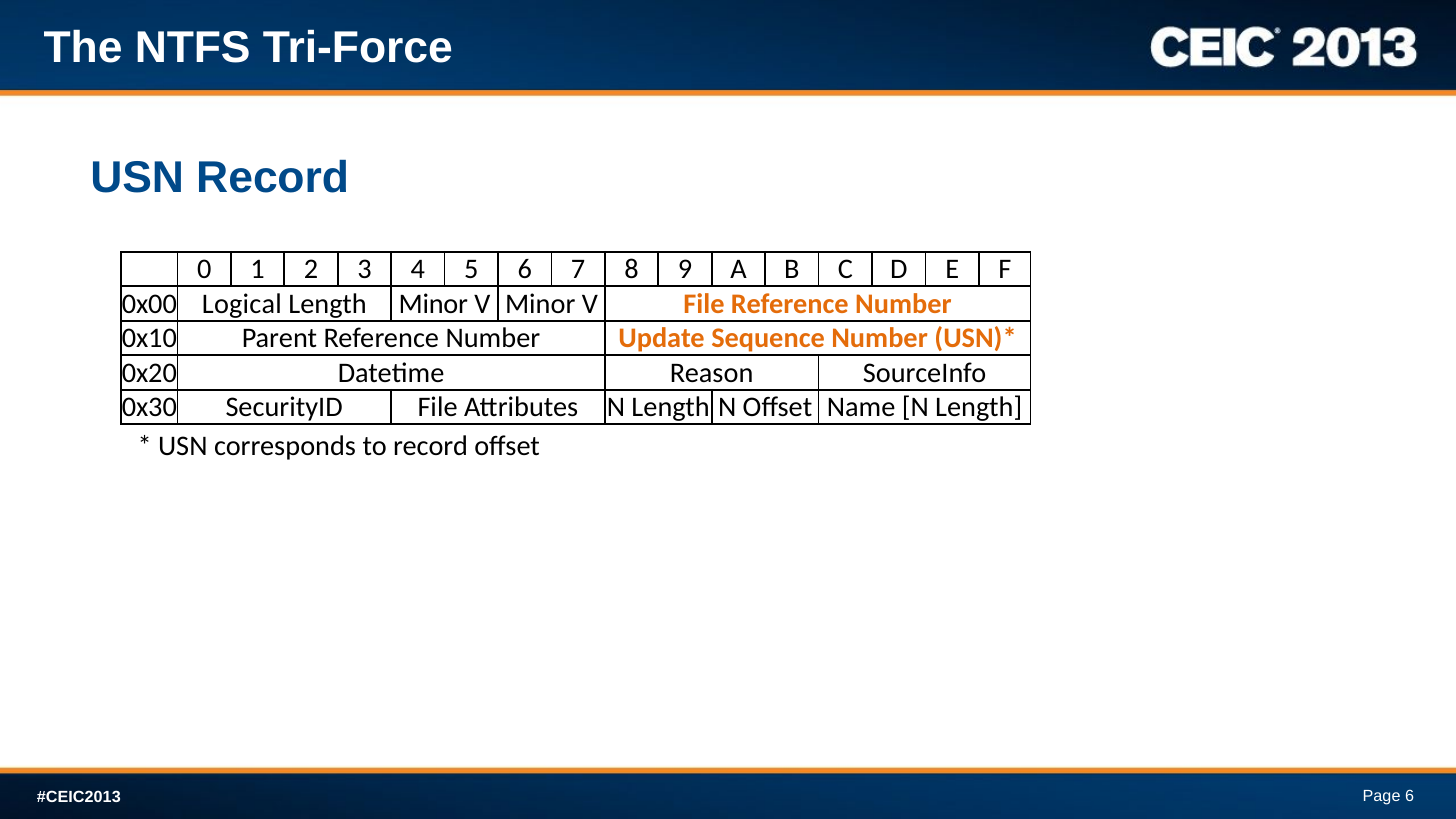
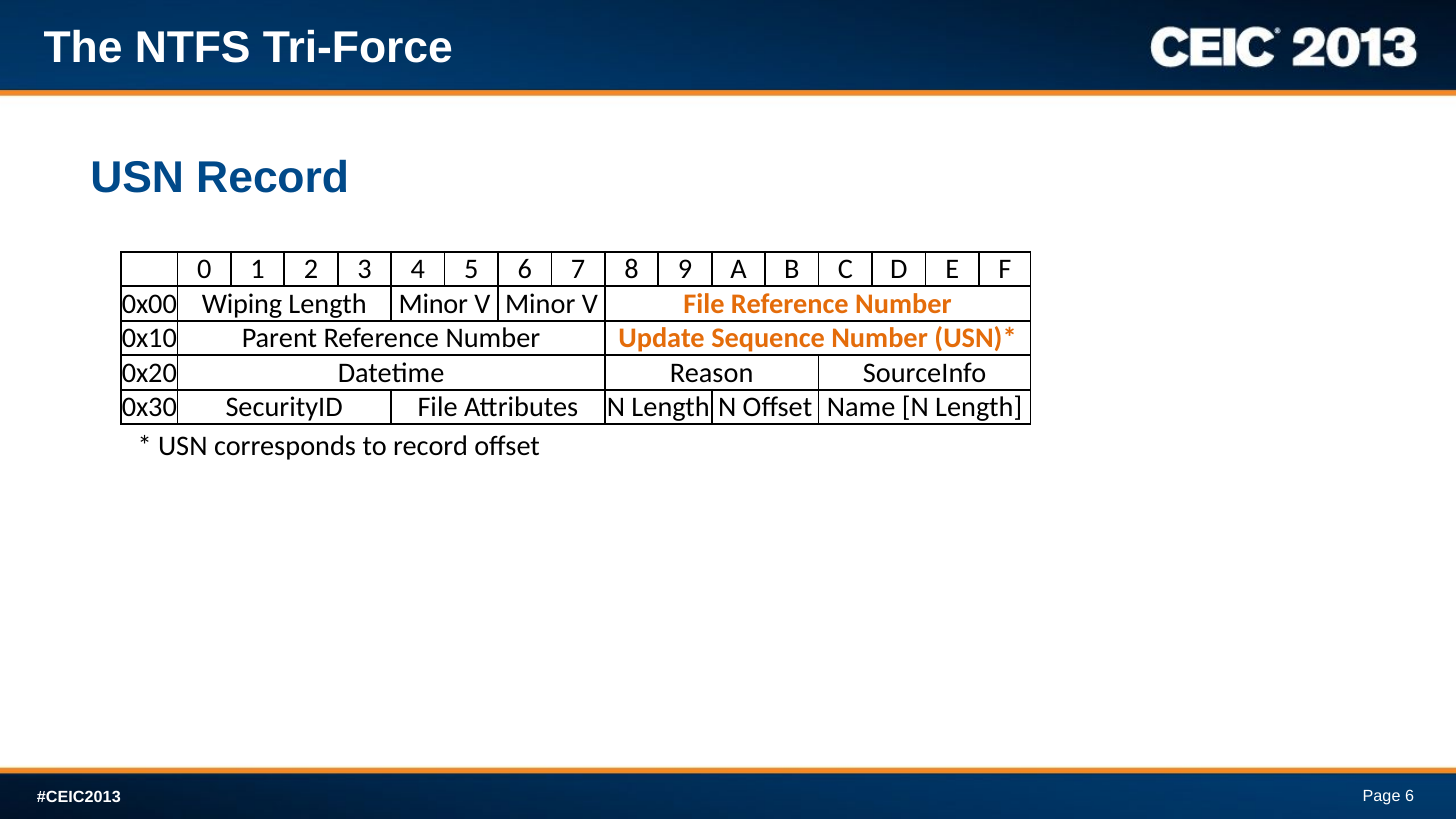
Logical: Logical -> Wiping (242, 304)
